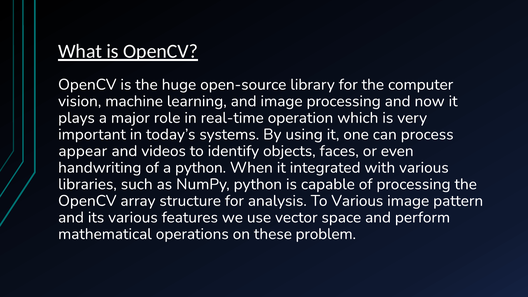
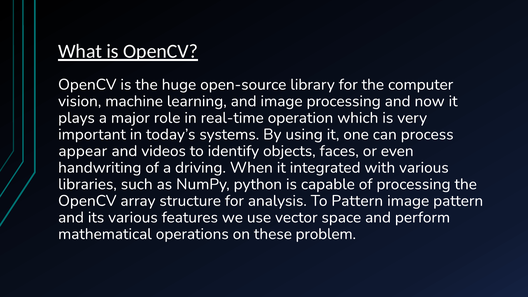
a python: python -> driving (200, 168)
To Various: Various -> Pattern (357, 201)
